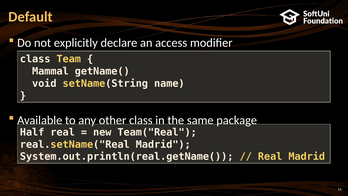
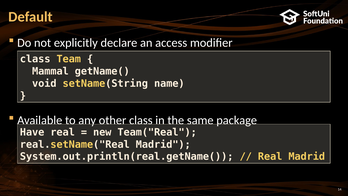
Half: Half -> Have (32, 132)
